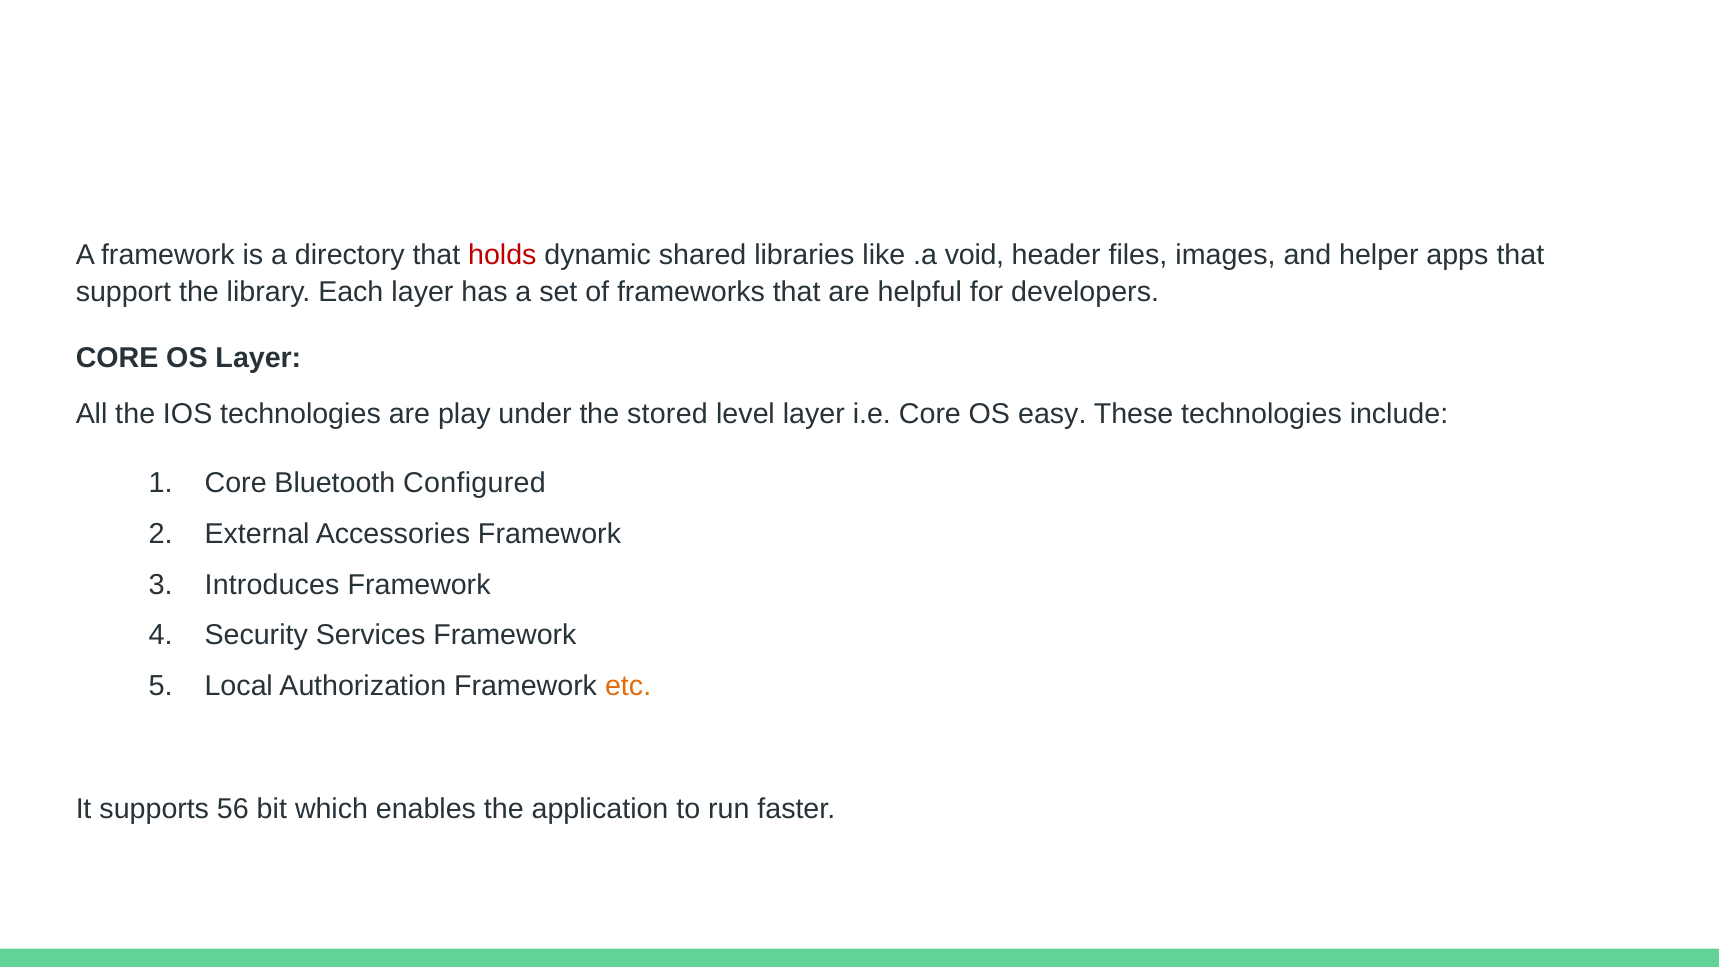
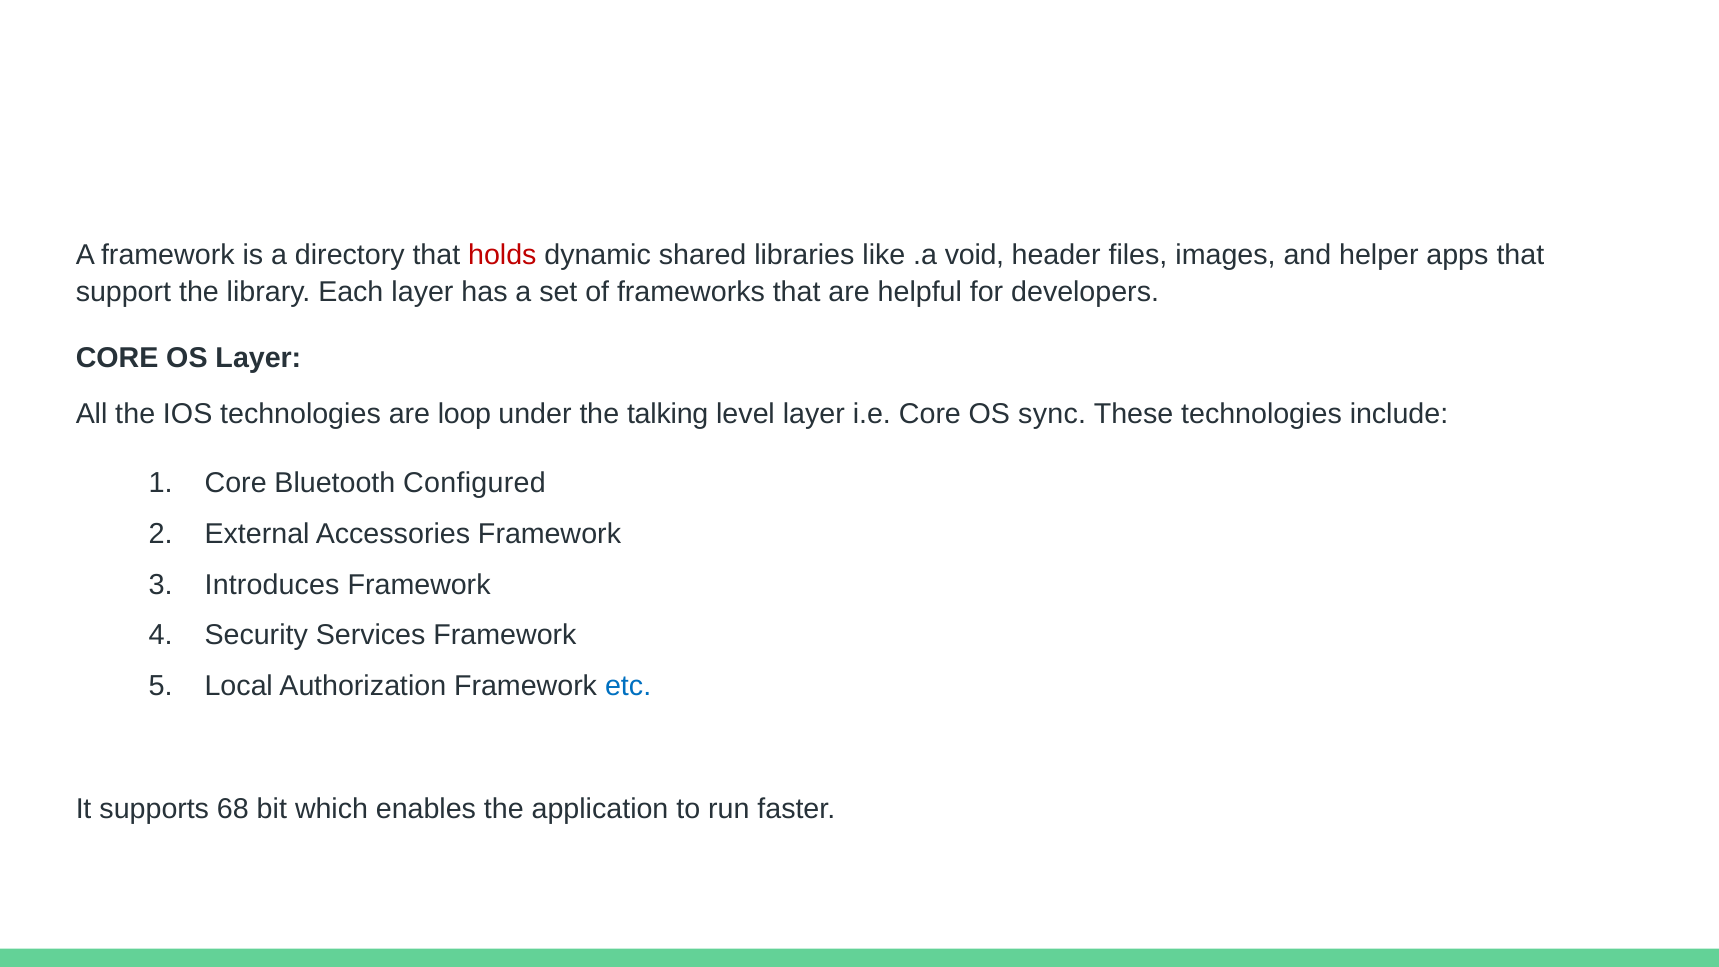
play: play -> loop (464, 414)
stored: stored -> talking (668, 414)
easy: easy -> sync (1052, 414)
etc colour: orange -> blue (628, 686)
56: 56 -> 68 (233, 809)
